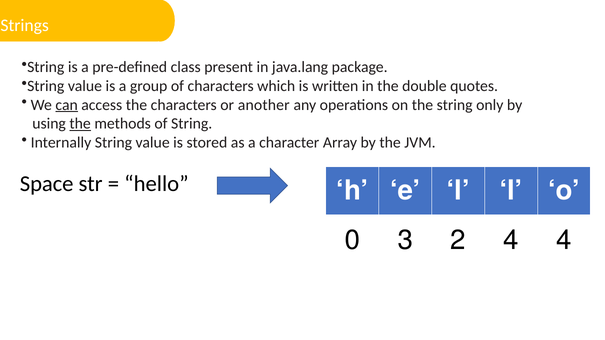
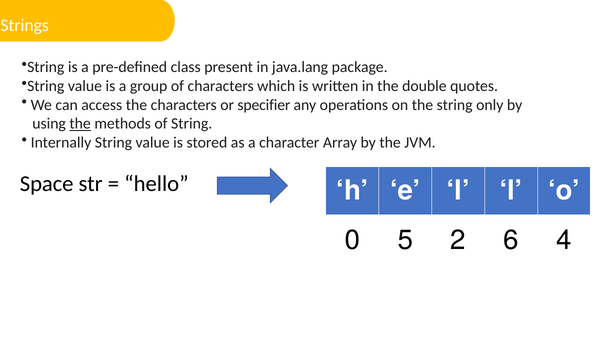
can underline: present -> none (67, 105)
another: another -> specifier (264, 105)
3: 3 -> 5 (405, 240)
2 4: 4 -> 6 (511, 240)
